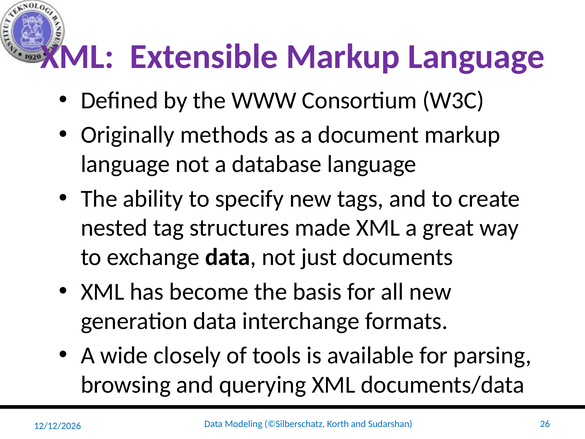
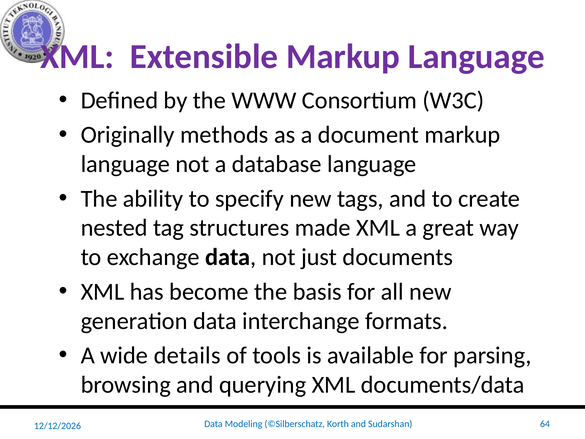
closely: closely -> details (187, 355)
26: 26 -> 64 (545, 424)
